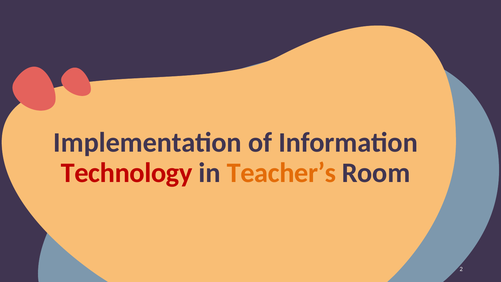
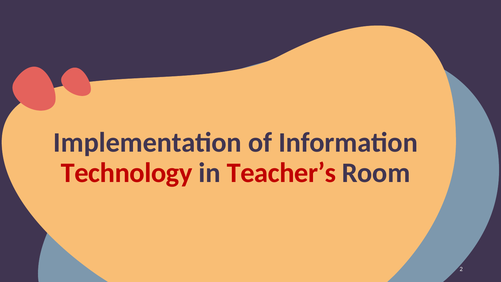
Teacher’s colour: orange -> red (281, 173)
